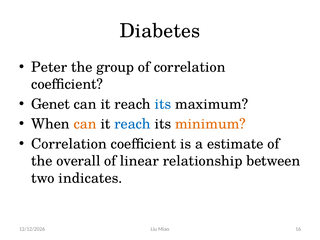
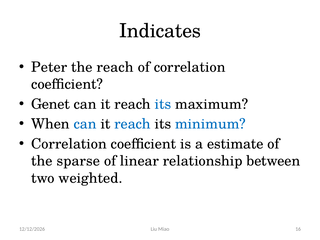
Diabetes: Diabetes -> Indicates (160, 31)
the group: group -> reach (115, 67)
can colour: orange -> blue (85, 124)
minimum colour: orange -> blue (210, 124)
overall: overall -> sparse (78, 161)
indicates: indicates -> weighted (90, 178)
